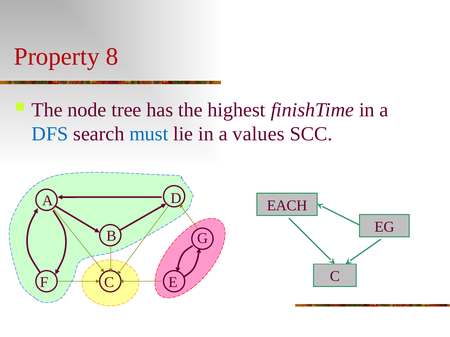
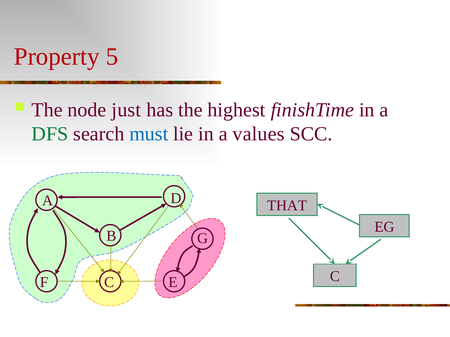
8: 8 -> 5 (112, 57)
tree: tree -> just (126, 110)
DFS colour: blue -> green (50, 134)
EACH: EACH -> THAT (287, 206)
